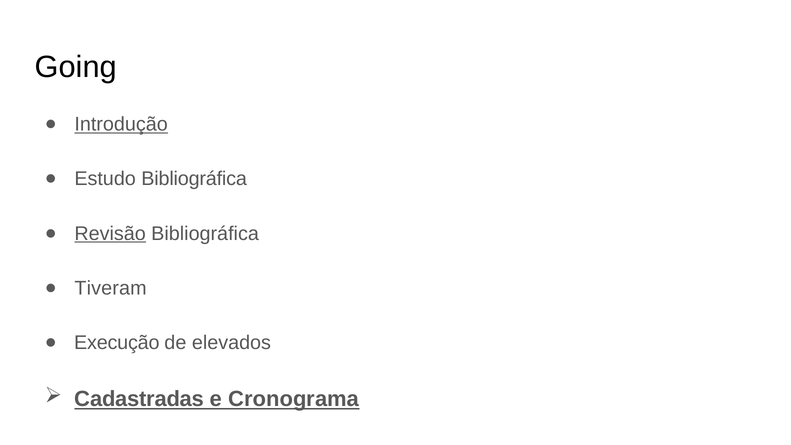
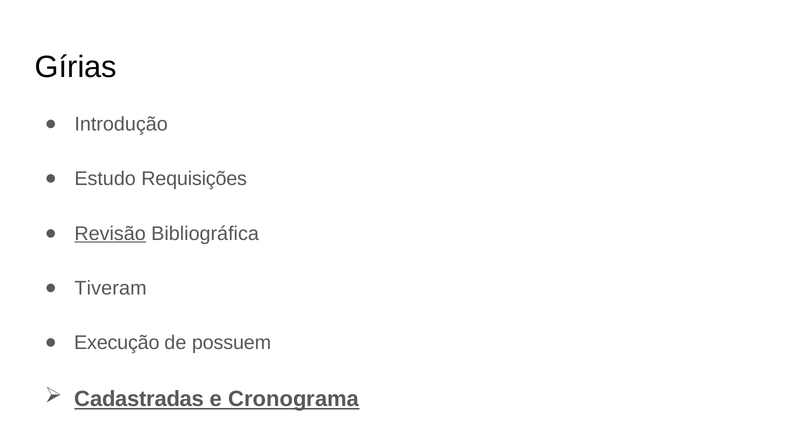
Going: Going -> Gírias (76, 67)
Introdução underline: present -> none (121, 124)
Estudo Bibliográfica: Bibliográfica -> Requisições (194, 179)
elevados: elevados -> possuem (232, 343)
